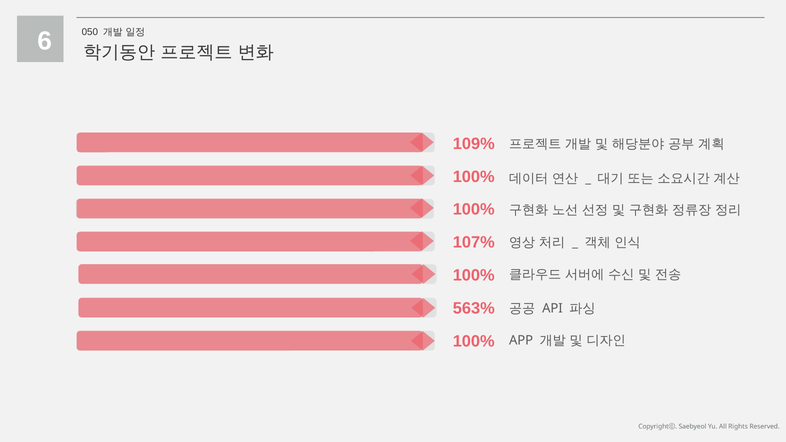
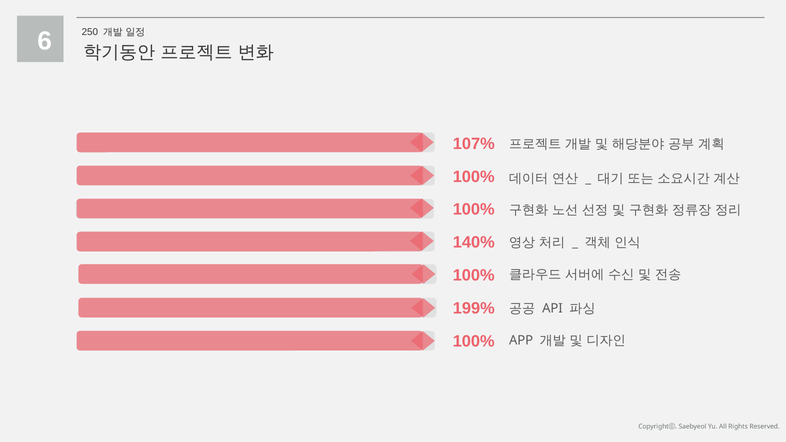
050: 050 -> 250 (90, 32)
109%: 109% -> 107% (474, 144)
107%: 107% -> 140% (474, 243)
563%: 563% -> 199% (474, 309)
